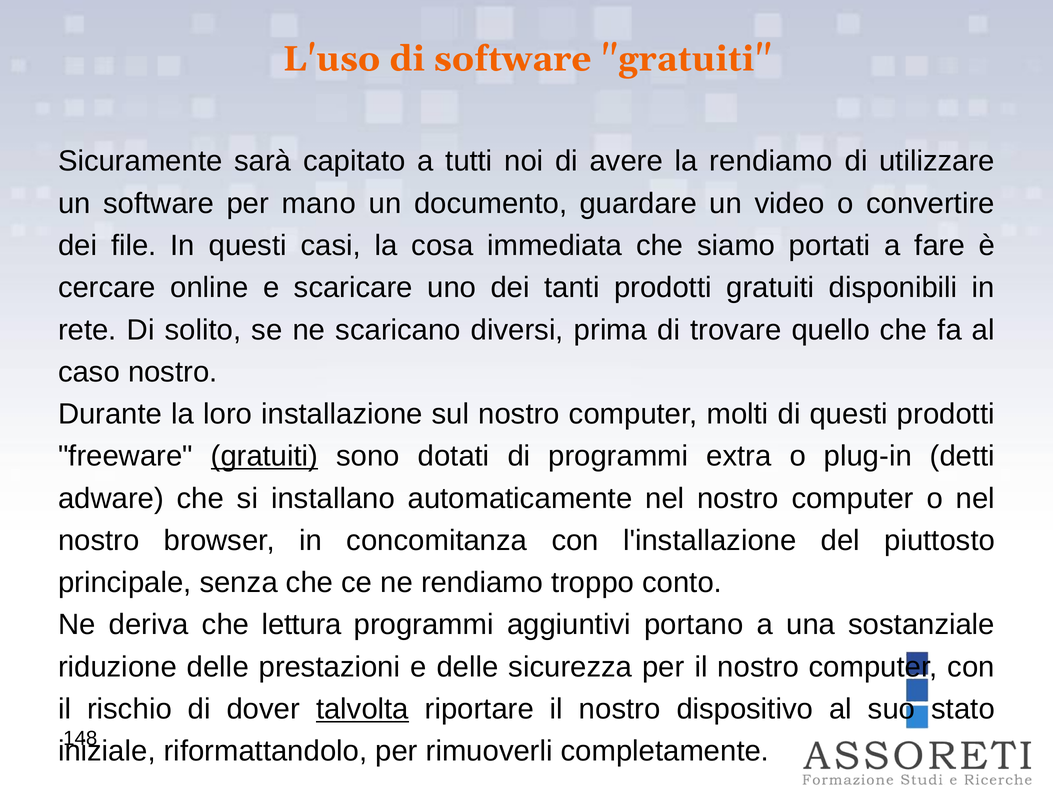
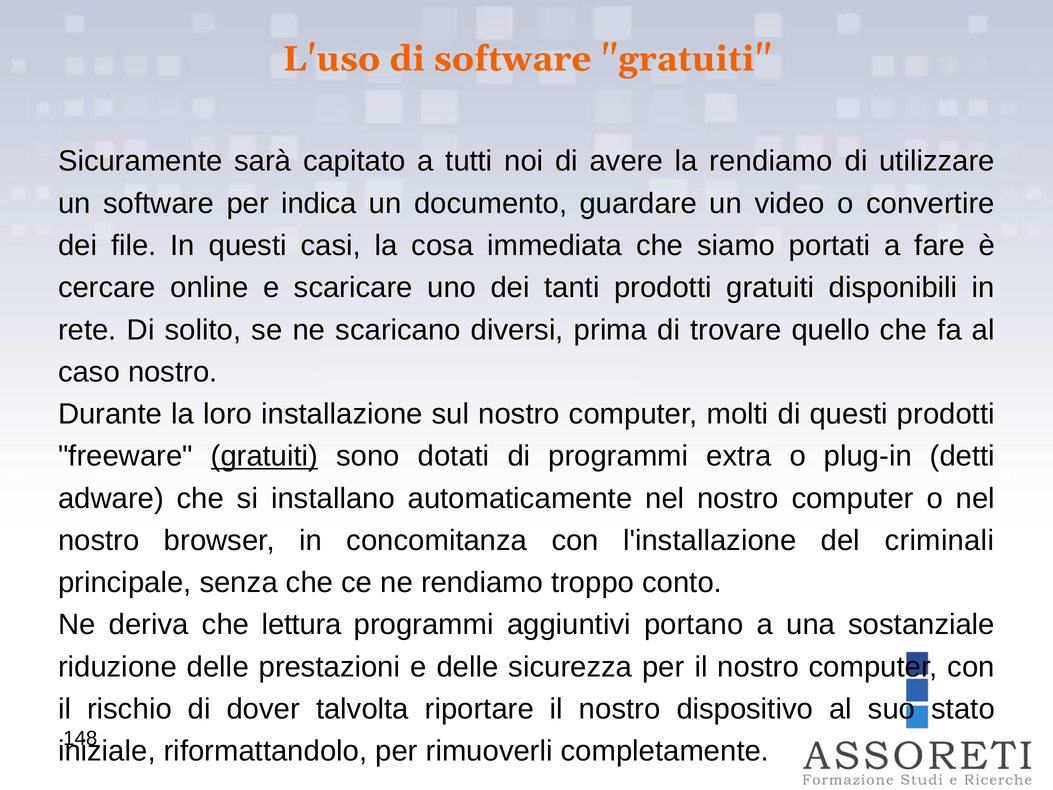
mano: mano -> indica (319, 203)
piuttosto: piuttosto -> criminali (939, 540)
talvolta underline: present -> none (362, 709)
